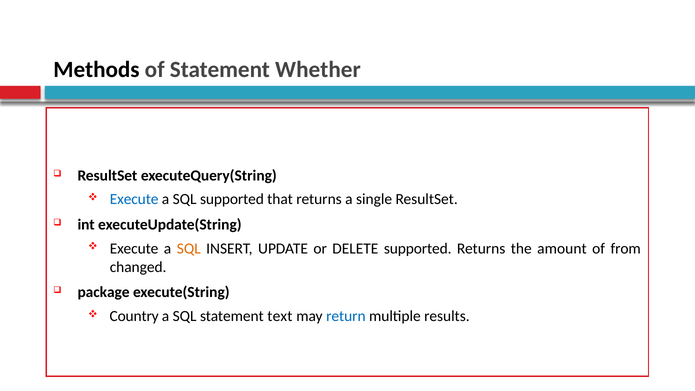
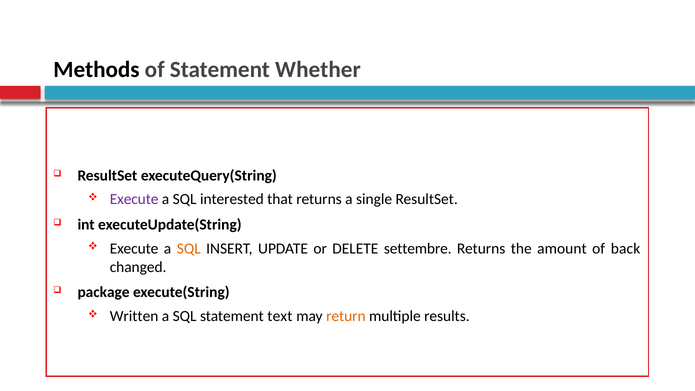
Execute colour: blue -> purple (134, 199)
SQL supported: supported -> interested (232, 199)
DELETE supported: supported -> settembre (418, 248)
from: from -> back (626, 248)
Country: Country -> Written (134, 316)
return colour: blue -> orange (346, 316)
